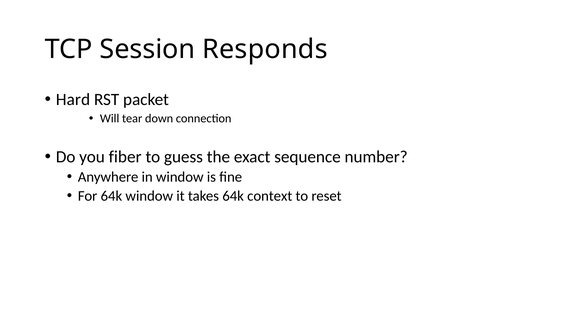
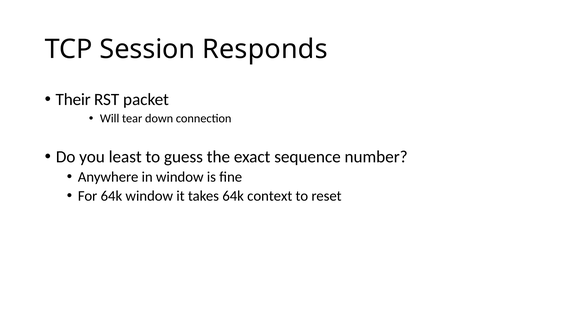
Hard: Hard -> Their (73, 99)
fiber: fiber -> least (125, 157)
